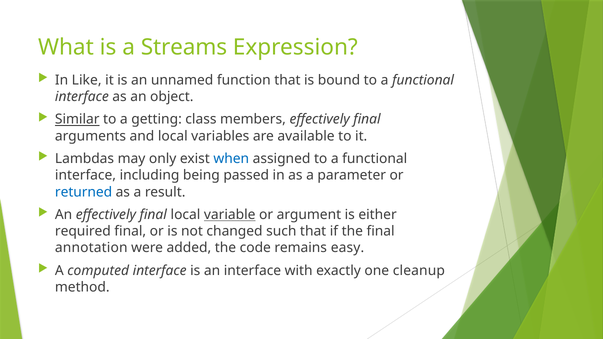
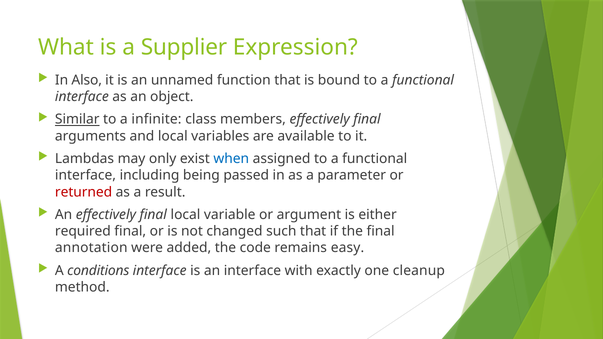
Streams: Streams -> Supplier (184, 48)
Like: Like -> Also (87, 80)
getting: getting -> infinite (156, 119)
returned colour: blue -> red (84, 192)
variable underline: present -> none (230, 215)
computed: computed -> conditions (98, 271)
